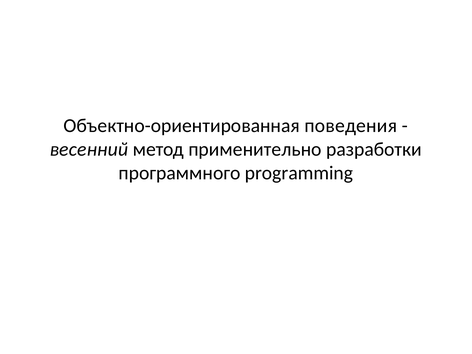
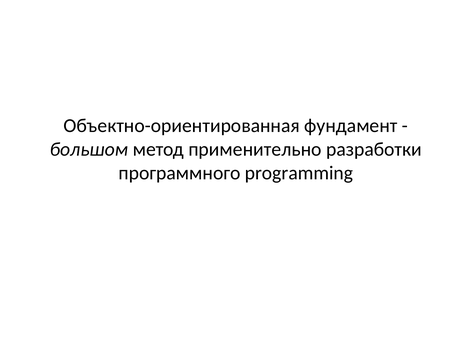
поведения: поведения -> фундамент (351, 126)
весенний: весенний -> большом (89, 149)
